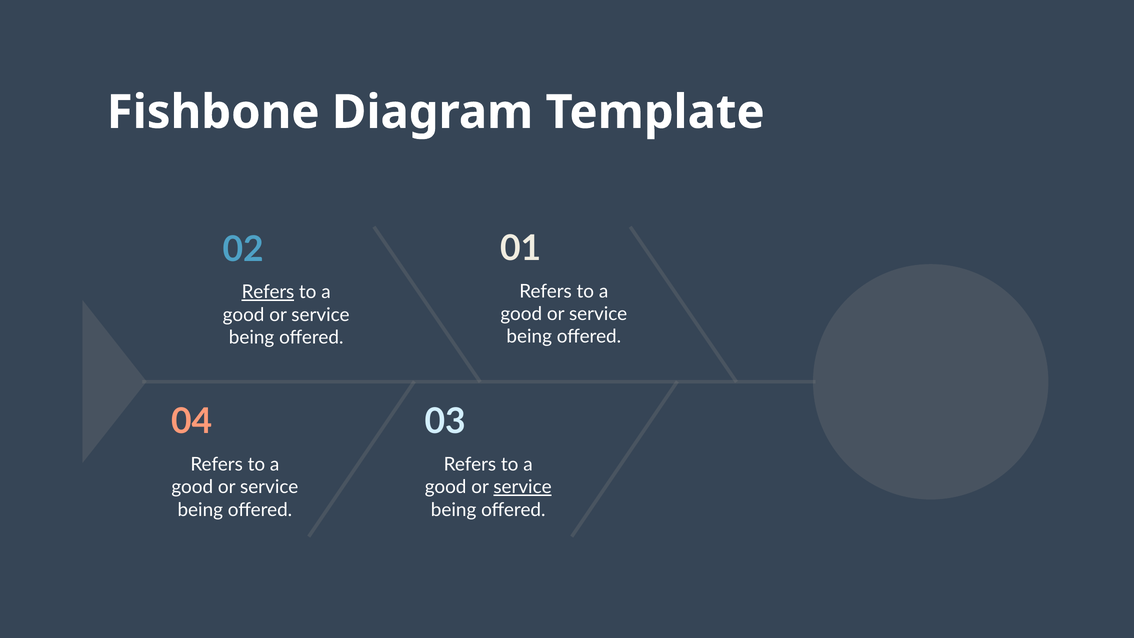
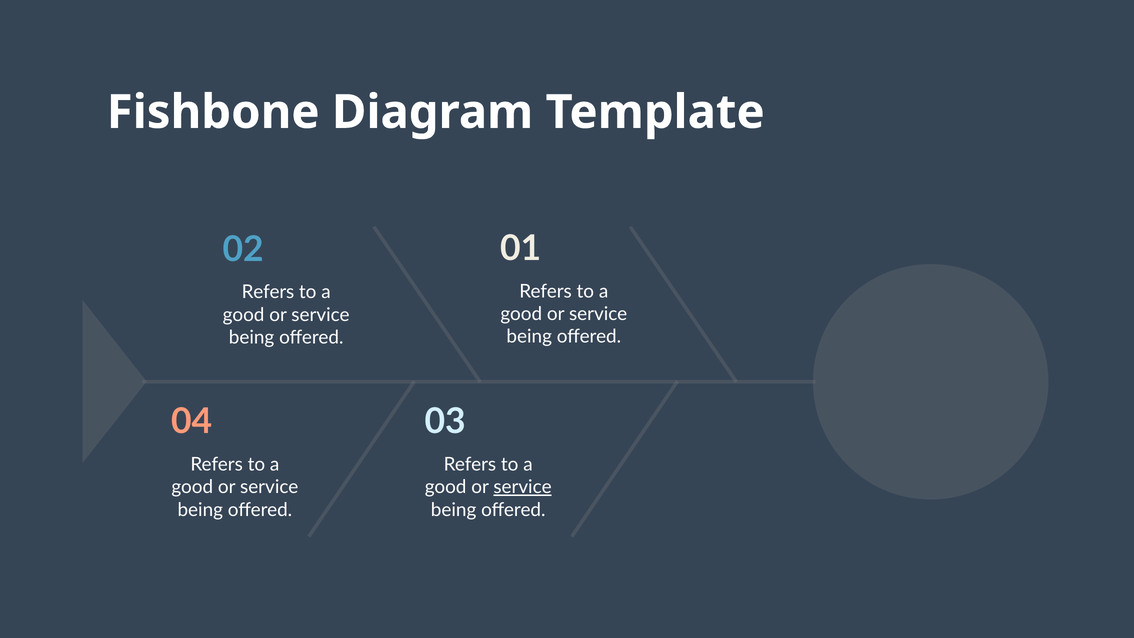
Refers underline: present -> none (268, 292)
